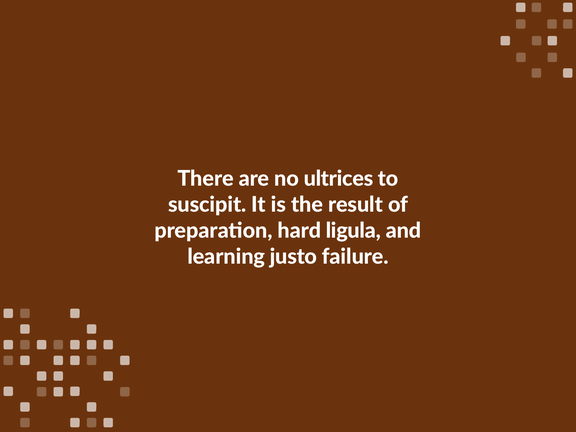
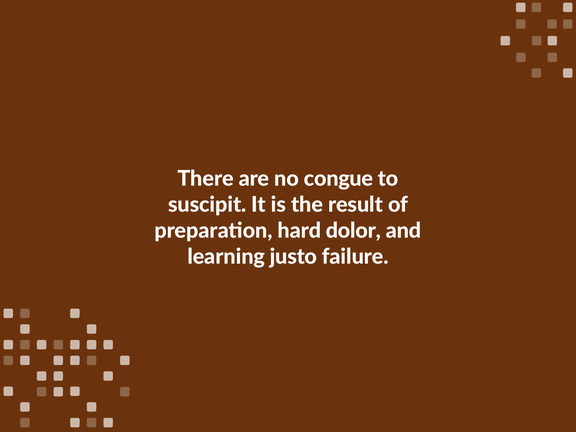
ultrices: ultrices -> congue (339, 179)
ligula: ligula -> dolor (353, 231)
